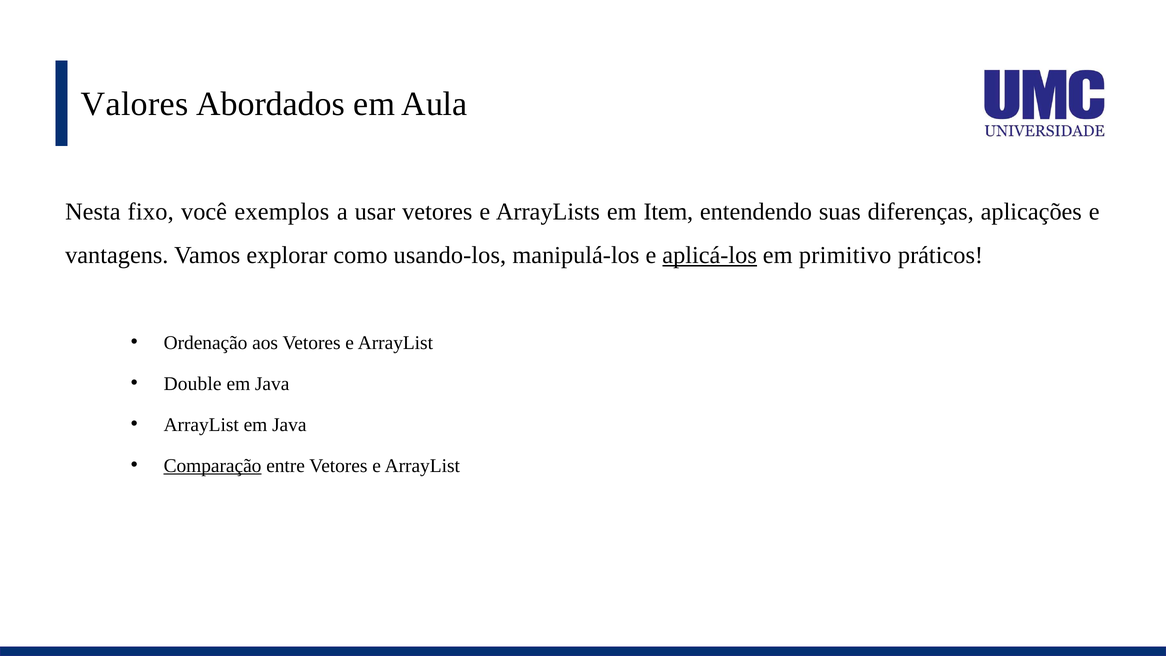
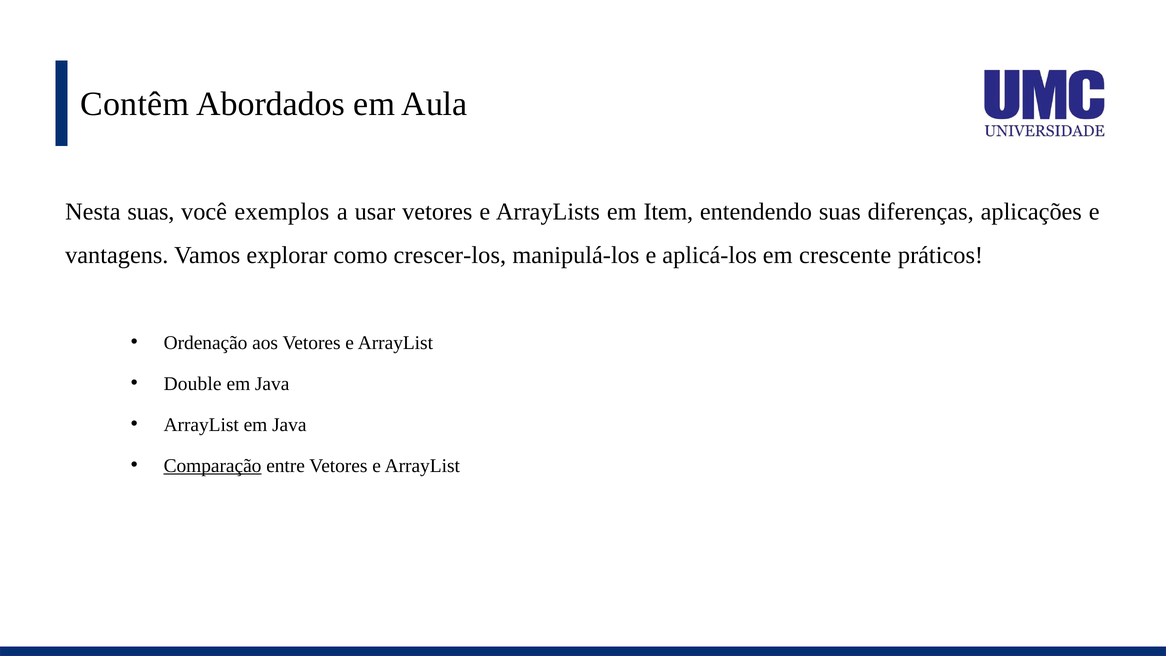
Valores: Valores -> Contêm (135, 104)
Nesta fixo: fixo -> suas (151, 212)
usando-los: usando-los -> crescer-los (450, 255)
aplicá-los underline: present -> none (710, 255)
primitivo: primitivo -> crescente (845, 255)
